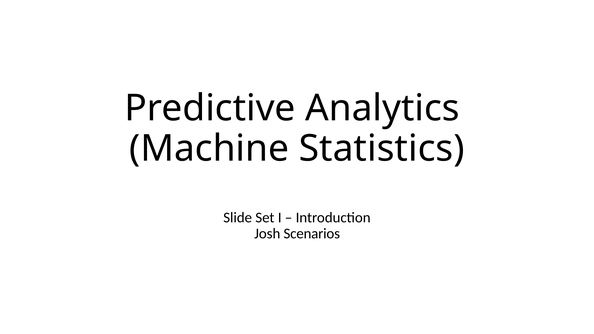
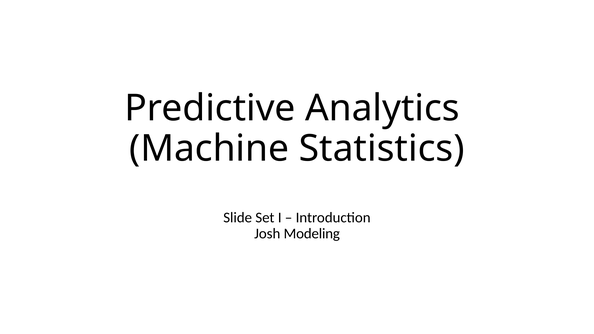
Scenarios: Scenarios -> Modeling (312, 234)
